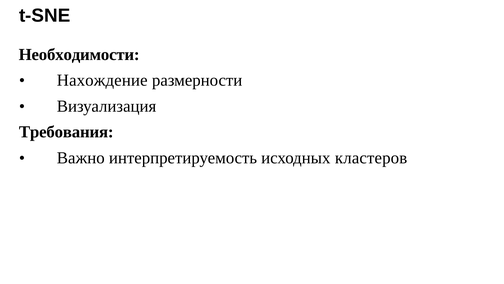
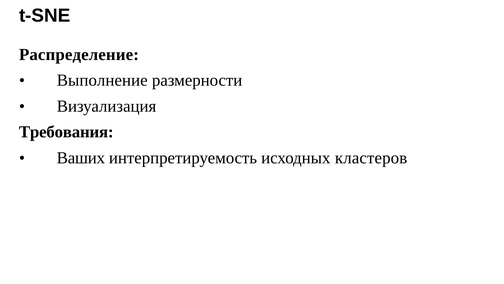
Необходимости: Необходимости -> Распределение (79, 55)
Нахождение: Нахождение -> Выполнение (102, 80)
Важно: Важно -> Ваших (81, 158)
